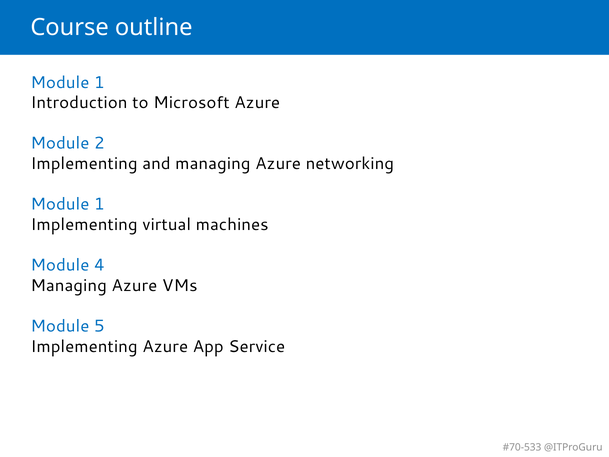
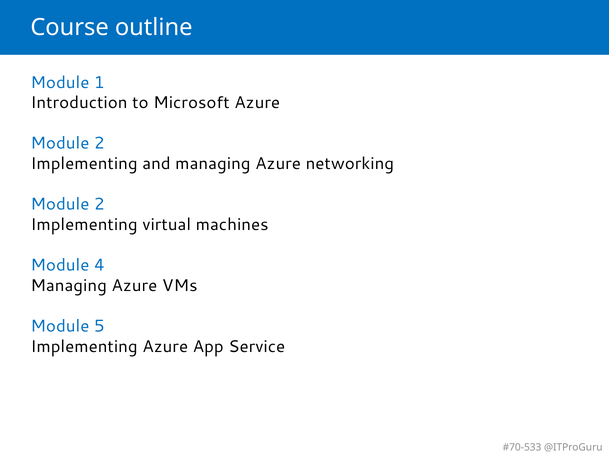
1: 1 -> 2 (99, 204)
